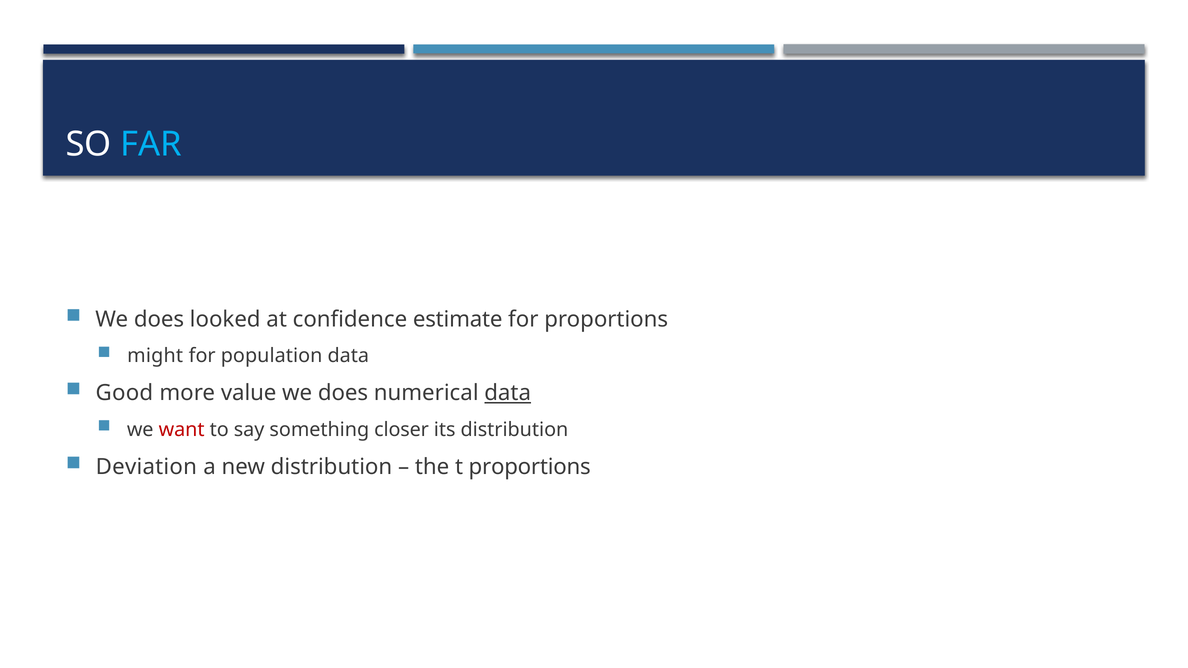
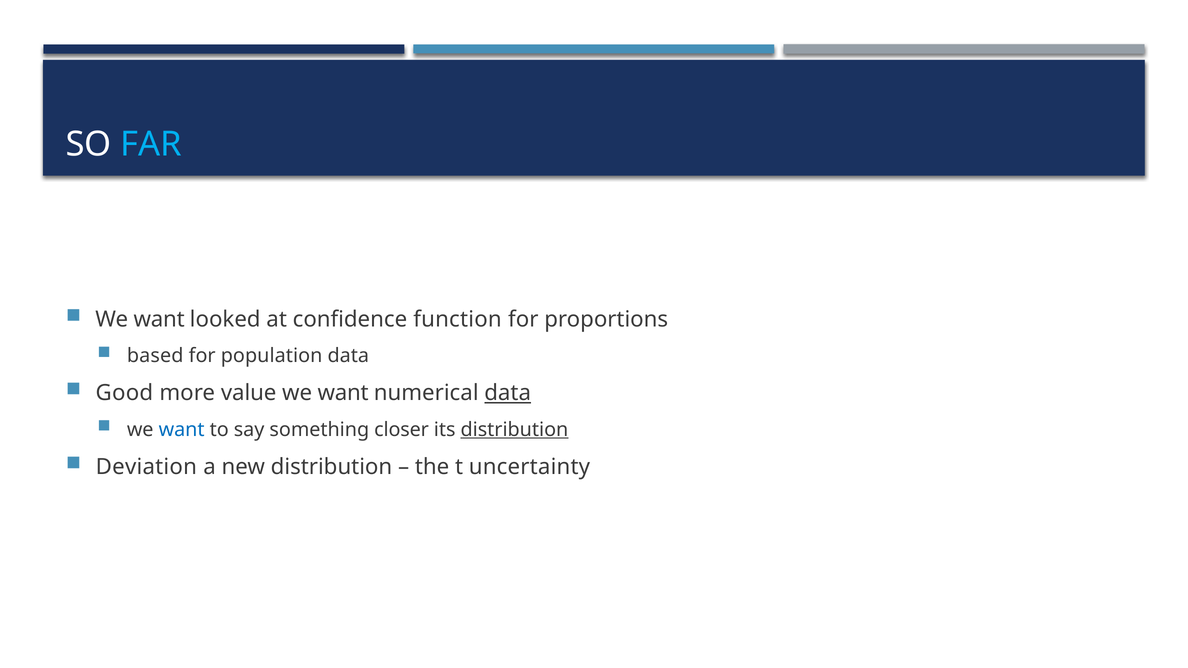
does: does -> want (159, 319)
estimate: estimate -> function (457, 319)
might: might -> based (155, 356)
does: does -> want (343, 393)
want colour: red -> blue (182, 430)
distribution underline: none -> present (514, 430)
t proportions: proportions -> uncertainty (529, 467)
